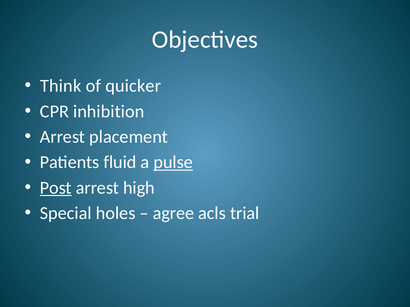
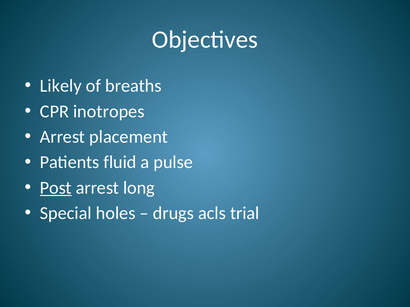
Think: Think -> Likely (61, 86)
quicker: quicker -> breaths (133, 86)
inhibition: inhibition -> inotropes (109, 112)
pulse underline: present -> none (173, 163)
high: high -> long (139, 188)
agree: agree -> drugs (173, 214)
